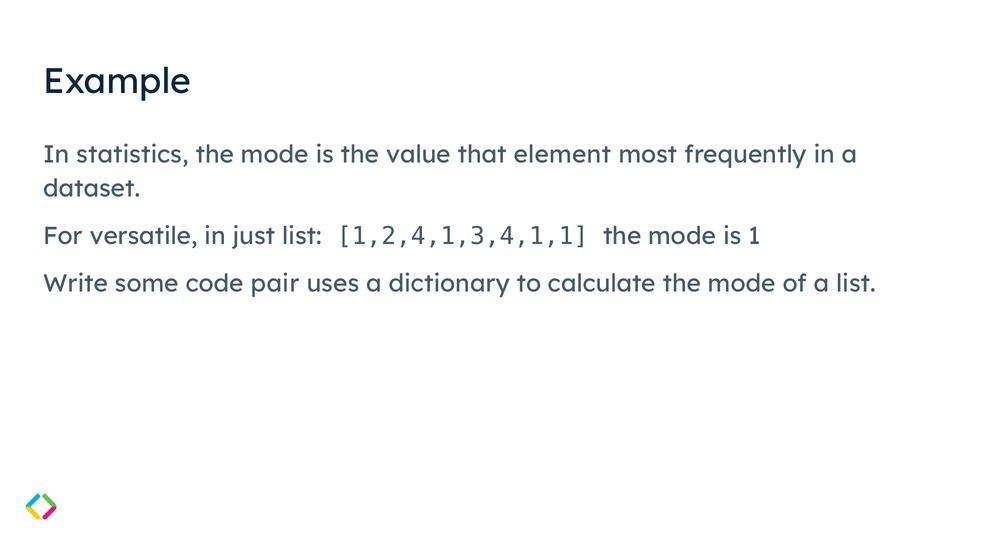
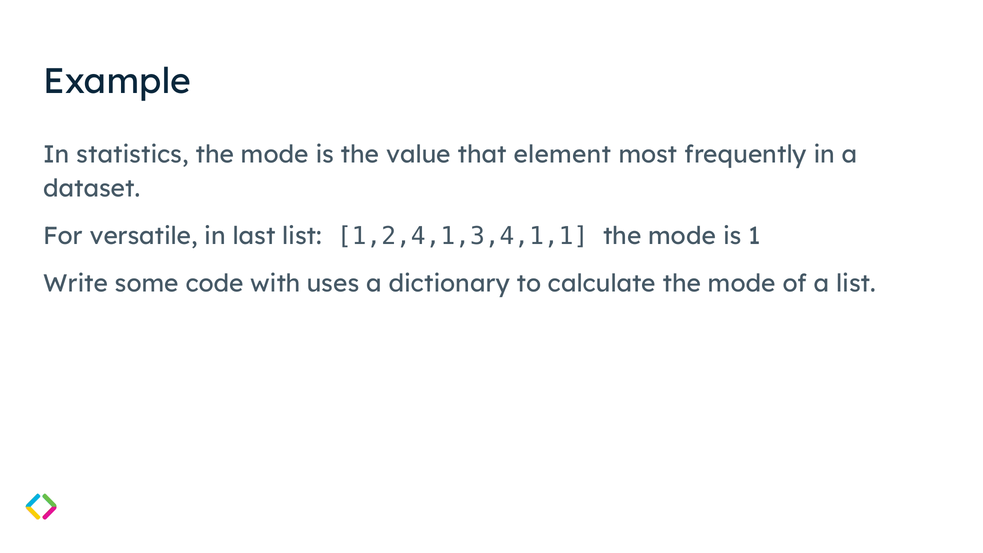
just: just -> last (254, 236)
pair: pair -> with (275, 284)
